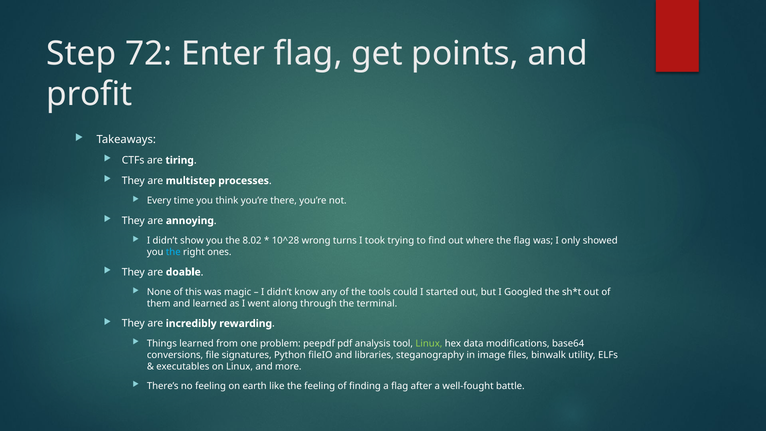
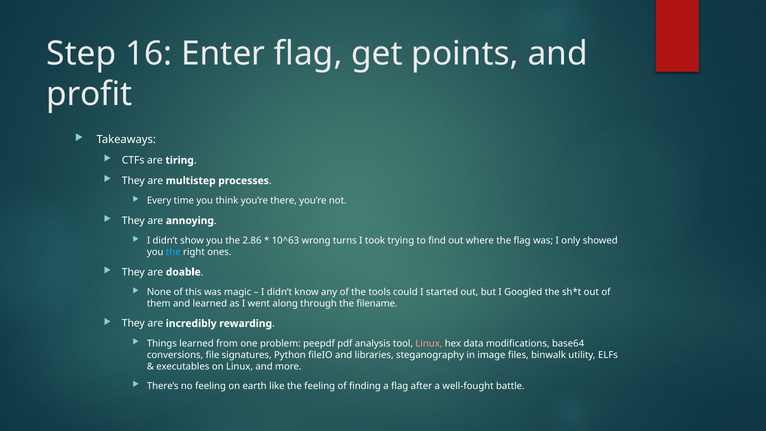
72: 72 -> 16 (149, 54)
8.02: 8.02 -> 2.86 (252, 240)
10^28: 10^28 -> 10^63 (285, 240)
terminal: terminal -> filename (377, 303)
Linux colour: light green -> pink (429, 343)
